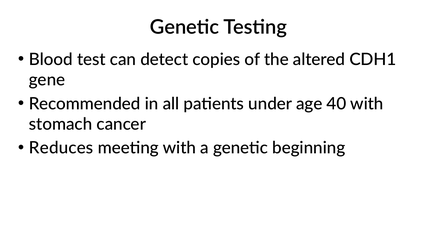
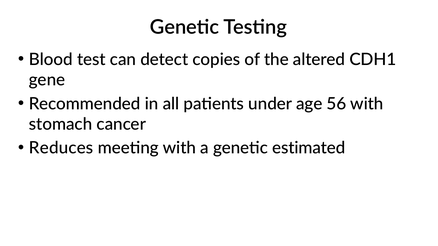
40: 40 -> 56 (336, 104)
beginning: beginning -> estimated (309, 148)
